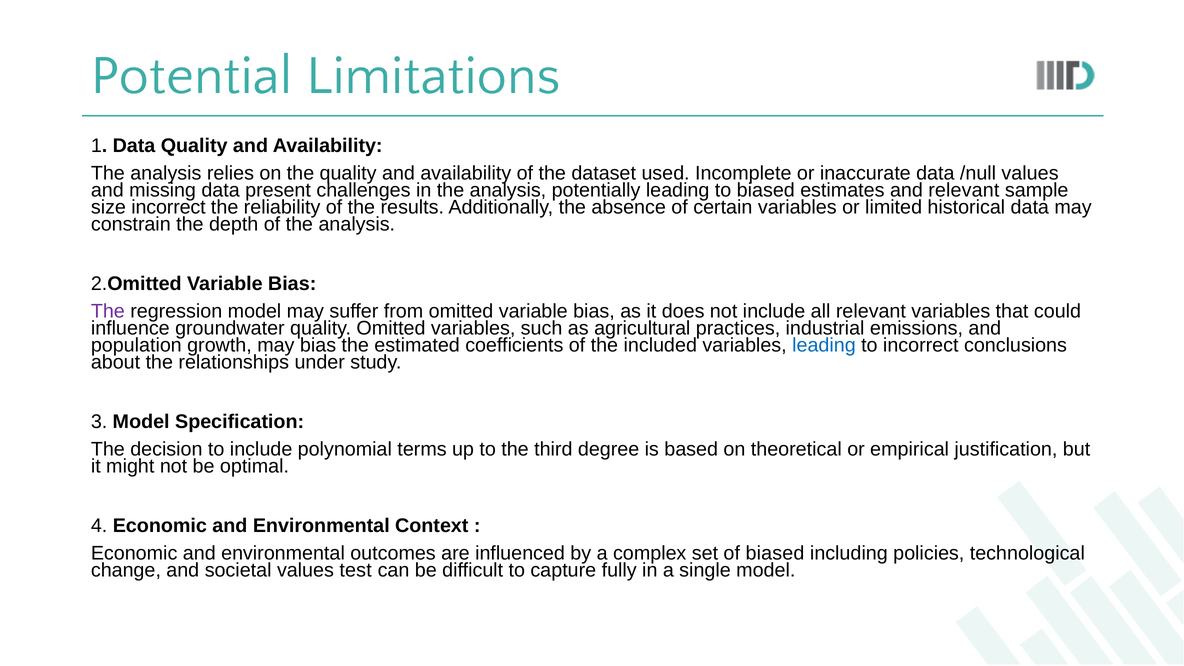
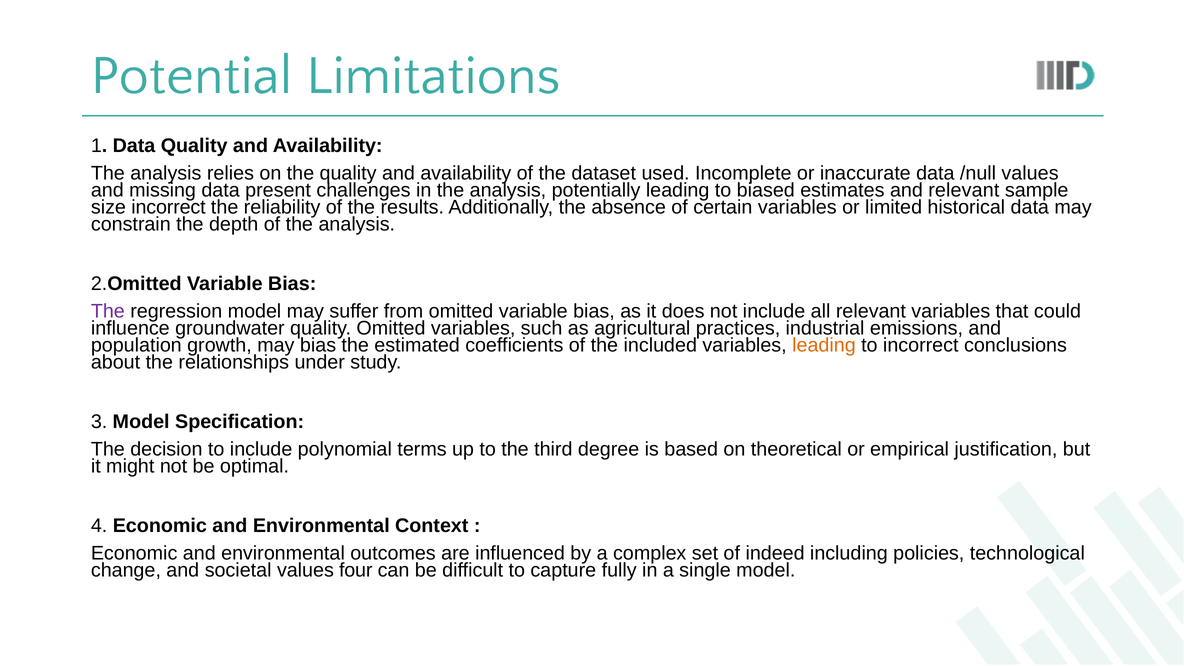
leading colour: blue -> orange (824, 345)
of biased: biased -> indeed (775, 553)
test: test -> four (356, 570)
